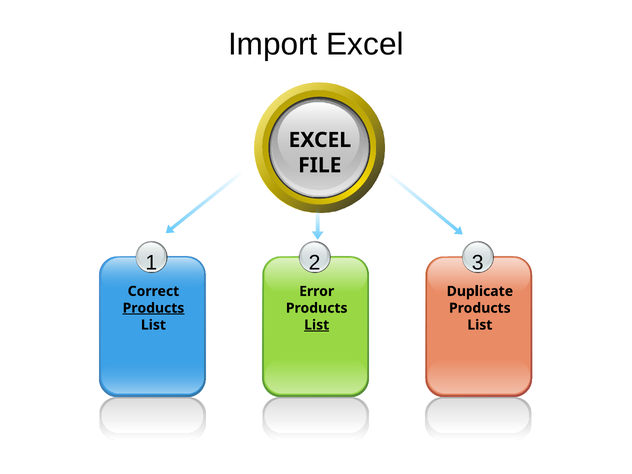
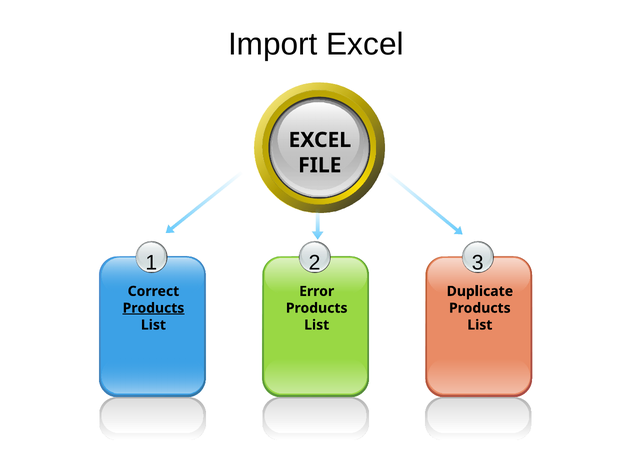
List underline: present -> none (317, 325)
